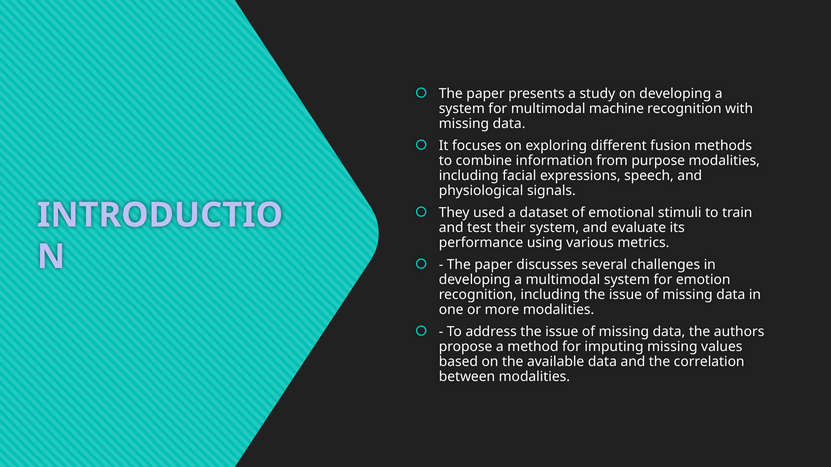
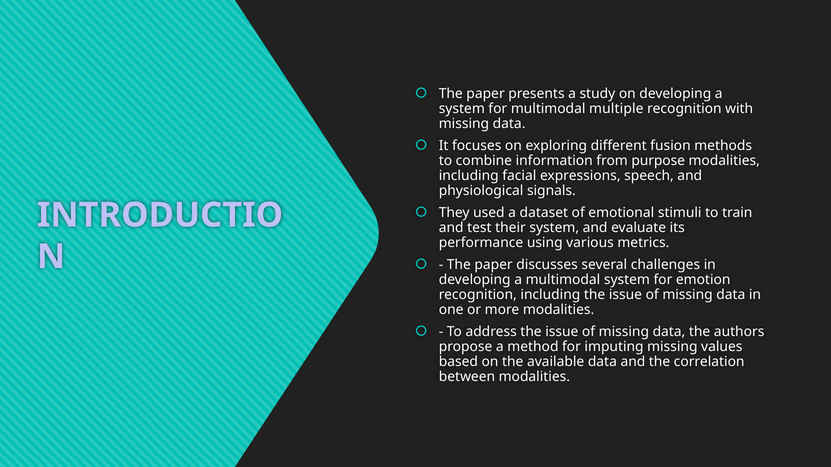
machine: machine -> multiple (616, 109)
